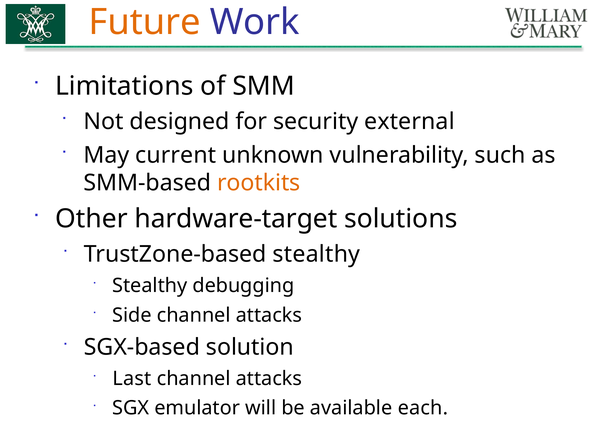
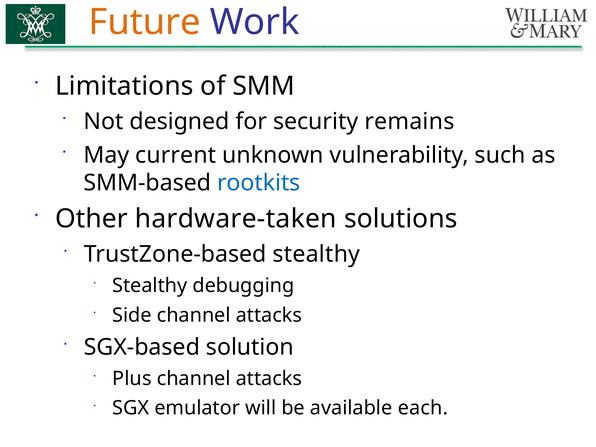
external: external -> remains (409, 121)
rootkits colour: orange -> blue (259, 183)
hardware-target: hardware-target -> hardware-taken (236, 219)
Last: Last -> Plus (132, 378)
